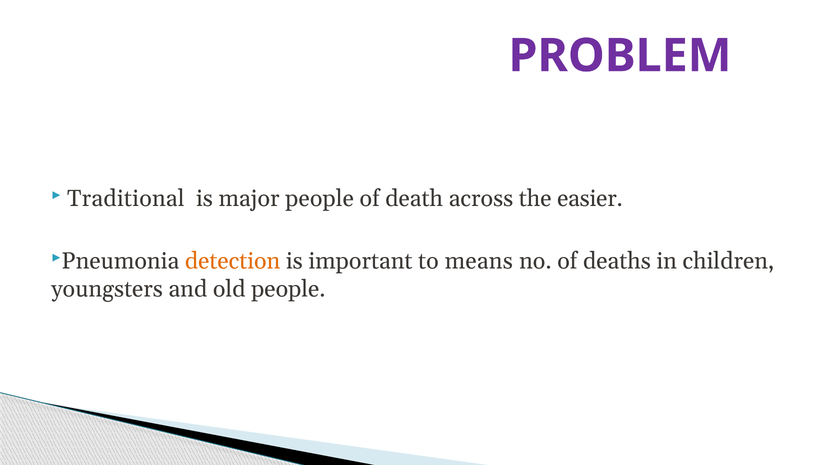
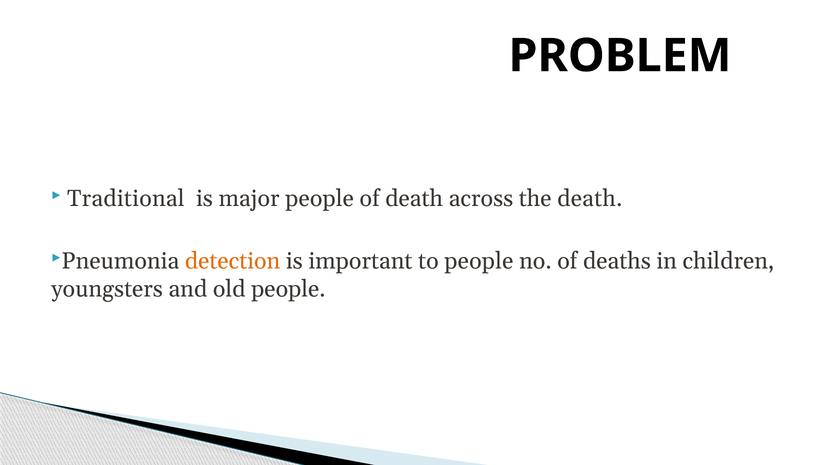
PROBLEM colour: purple -> black (620, 56)
the easier: easier -> death (590, 199)
to means: means -> people (479, 261)
